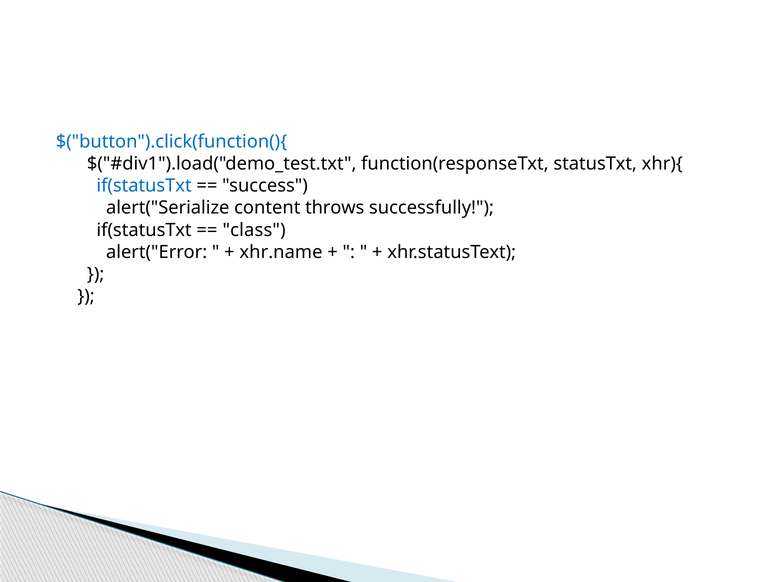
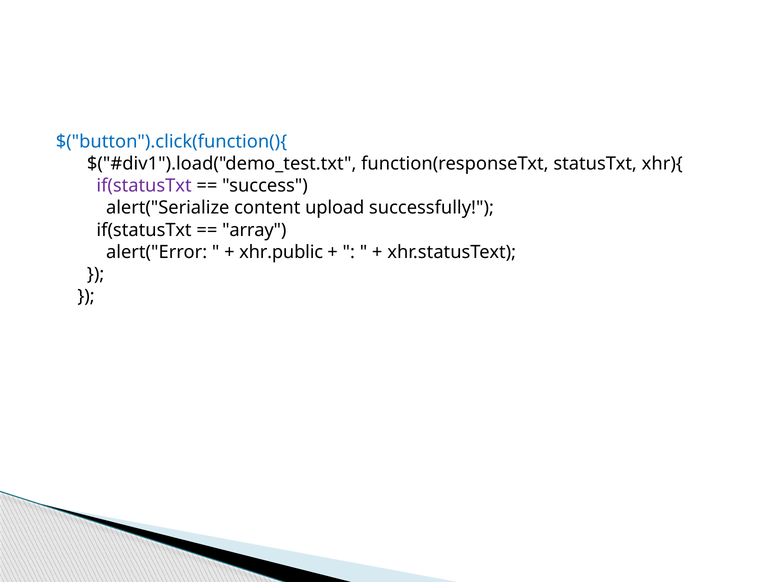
if(statusTxt colour: blue -> purple (144, 186)
throws: throws -> upload (335, 208)
class: class -> array (254, 230)
xhr.name: xhr.name -> xhr.public (281, 252)
